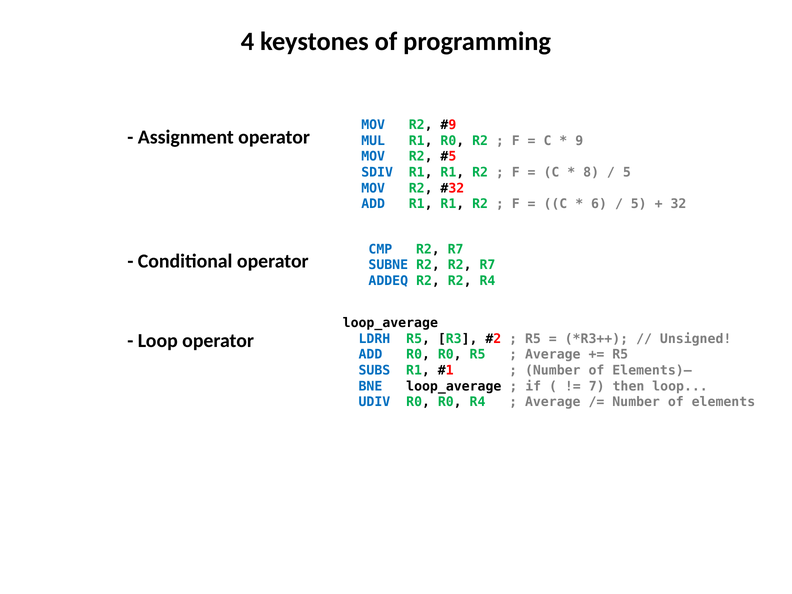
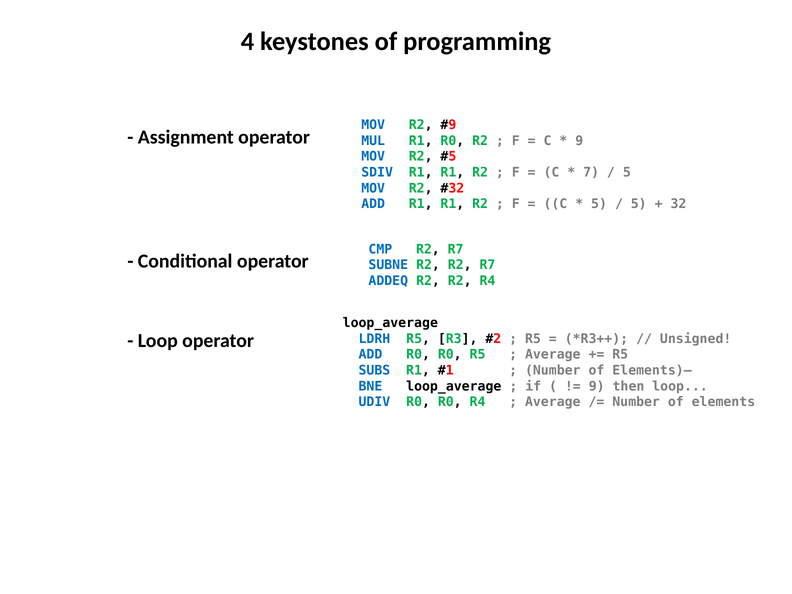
8: 8 -> 7 (591, 172)
6: 6 -> 5 (599, 204)
7: 7 -> 9 (597, 386)
